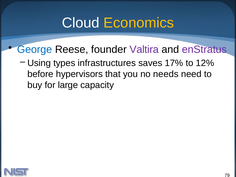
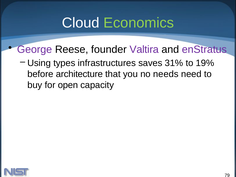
Economics colour: yellow -> light green (139, 23)
George colour: blue -> purple (35, 50)
17%: 17% -> 31% (174, 63)
12%: 12% -> 19% (205, 63)
hypervisors: hypervisors -> architecture (79, 74)
large: large -> open (68, 85)
